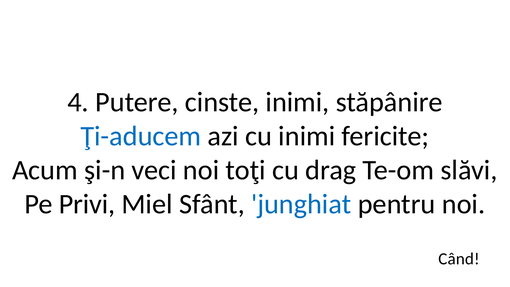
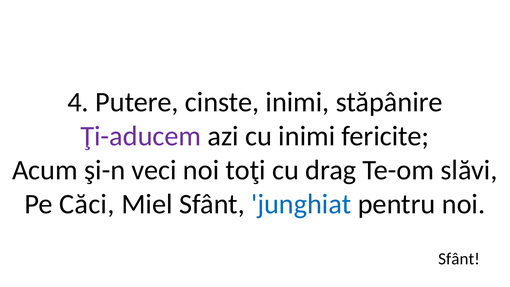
Ţi-aducem colour: blue -> purple (141, 136)
Privi: Privi -> Căci (87, 204)
Când: Când -> Sfânt (459, 259)
